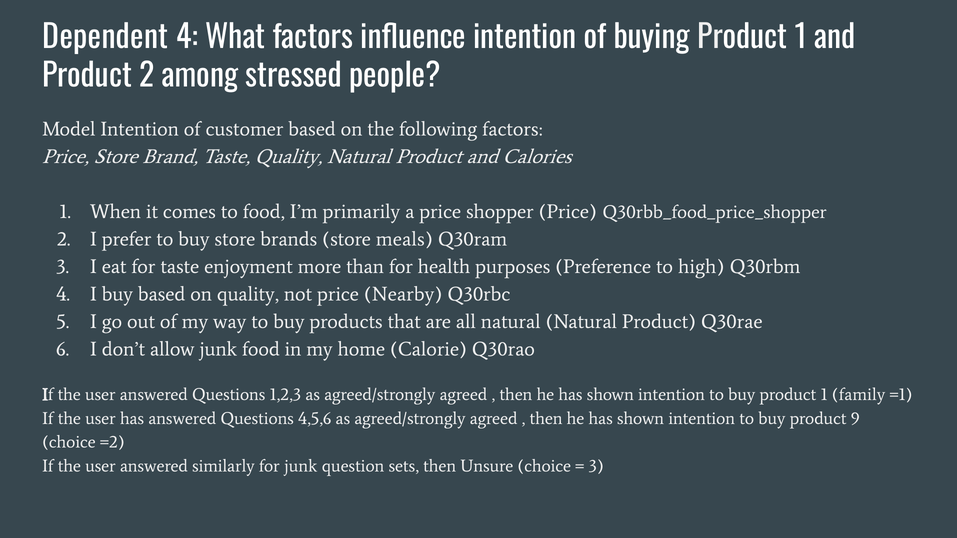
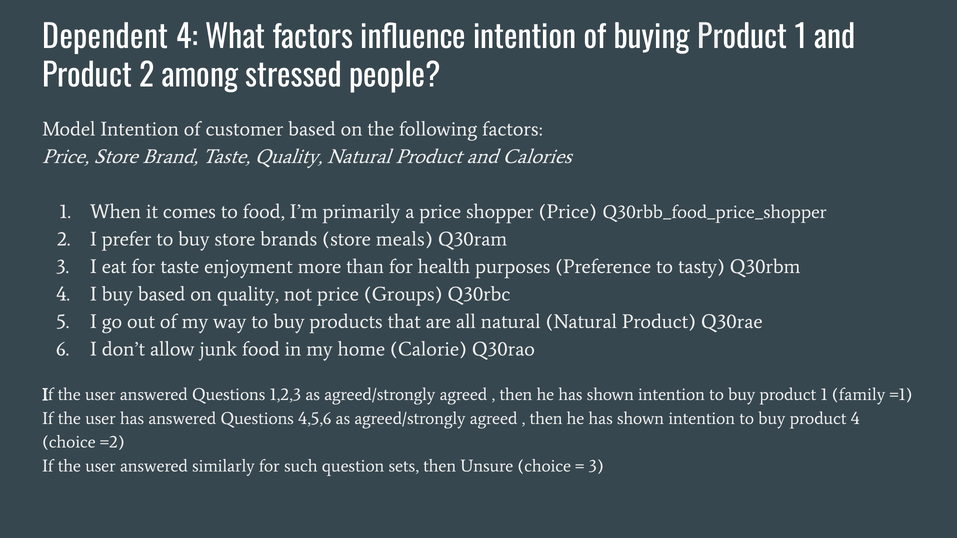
high: high -> tasty (701, 267)
Nearby: Nearby -> Groups (403, 294)
product 9: 9 -> 4 (855, 419)
for junk: junk -> such (301, 466)
